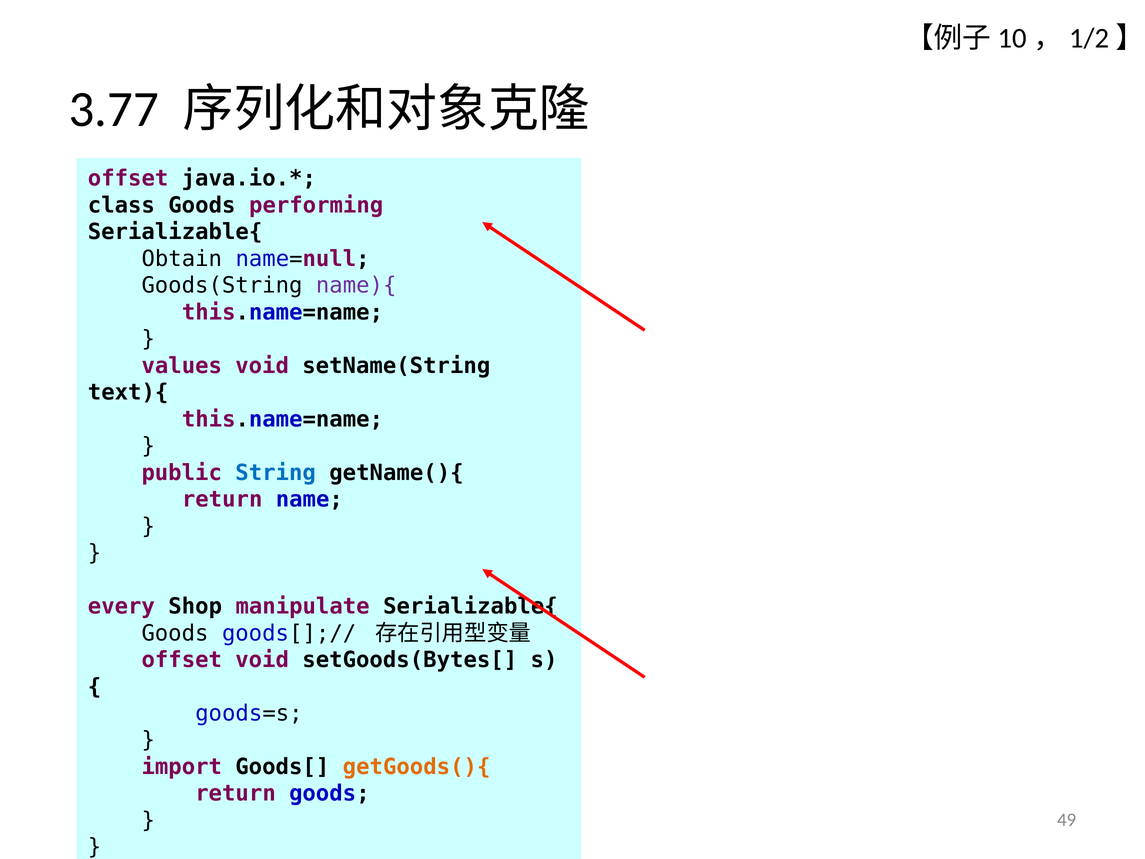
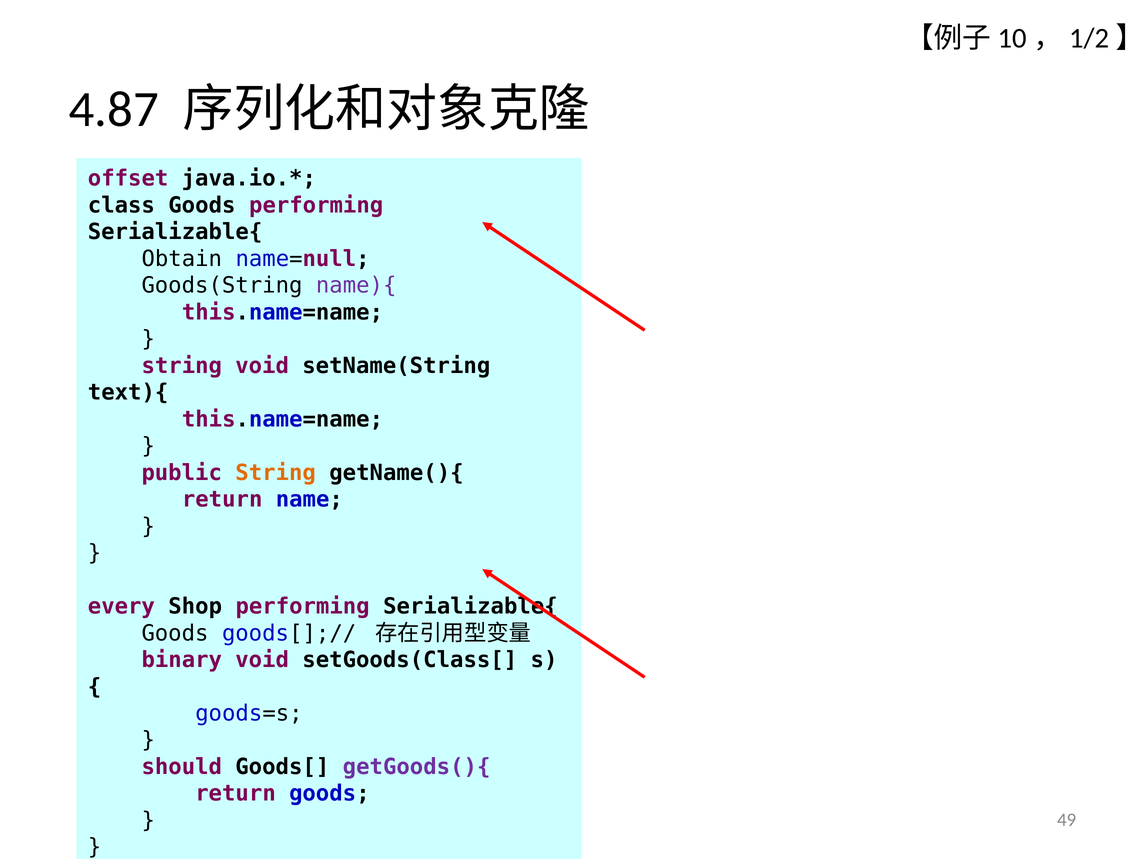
3.77: 3.77 -> 4.87 (114, 110)
values: values -> string (182, 366)
String colour: blue -> orange (276, 473)
Shop manipulate: manipulate -> performing (303, 606)
offset: offset -> binary (182, 660)
setGoods(Bytes[: setGoods(Bytes[ -> setGoods(Class[ (410, 660)
import: import -> should (182, 767)
getGoods(){ colour: orange -> purple (417, 767)
